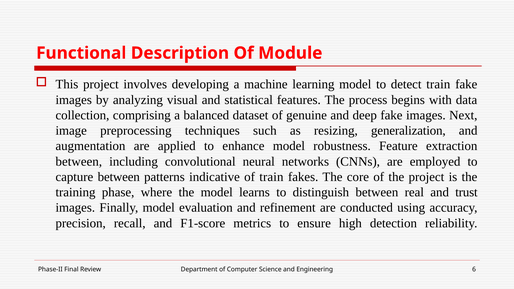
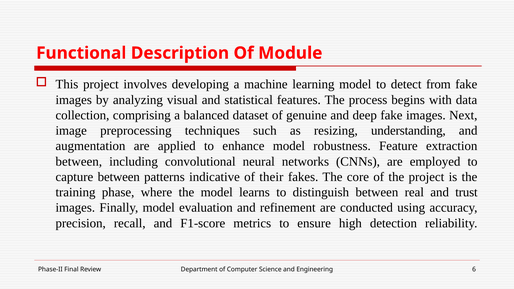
detect train: train -> from (438, 84)
generalization: generalization -> understanding (408, 131)
of train: train -> their (271, 177)
